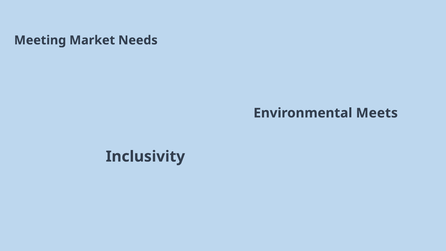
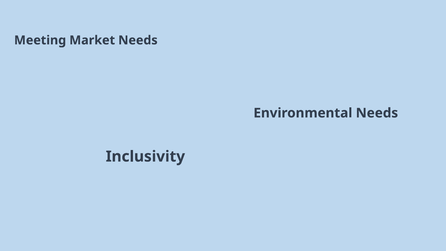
Environmental Meets: Meets -> Needs (377, 113)
